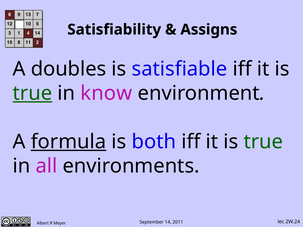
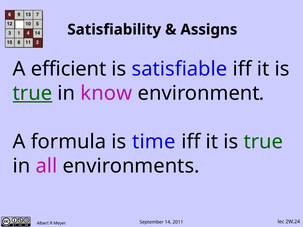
doubles: doubles -> efficient (69, 69)
formula underline: present -> none (69, 142)
both: both -> time (154, 142)
